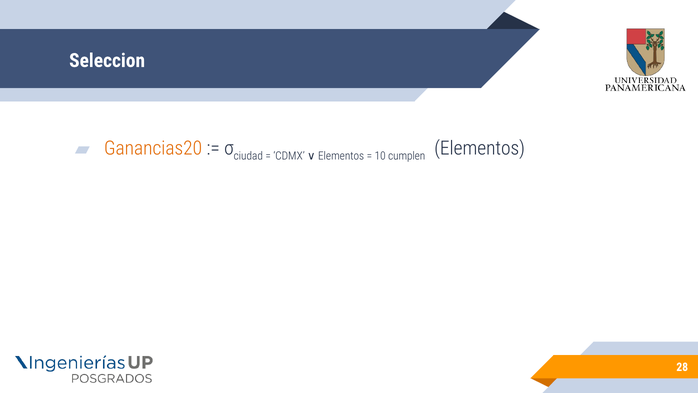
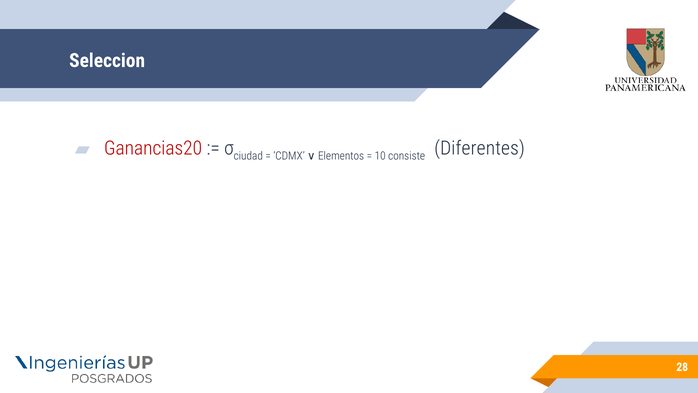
Ganancias20 colour: orange -> red (153, 148)
cumplen: cumplen -> consiste (407, 156)
Elementos: Elementos -> Diferentes (480, 148)
